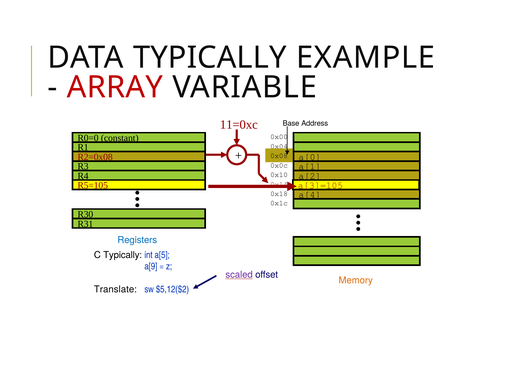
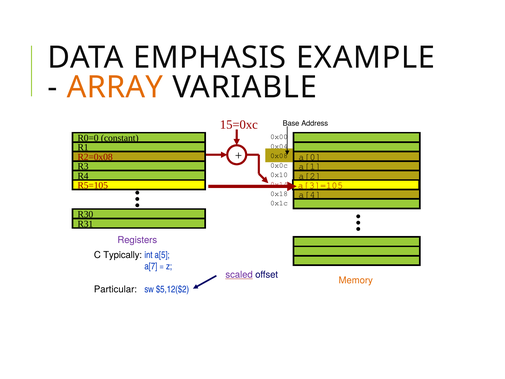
DATA TYPICALLY: TYPICALLY -> EMPHASIS (210, 58)
ARRAY colour: red -> orange (115, 87)
11=0xc: 11=0xc -> 15=0xc (239, 125)
Registers colour: blue -> purple (137, 240)
a[9: a[9 -> a[7 (151, 266)
Translate: Translate -> Particular (115, 289)
